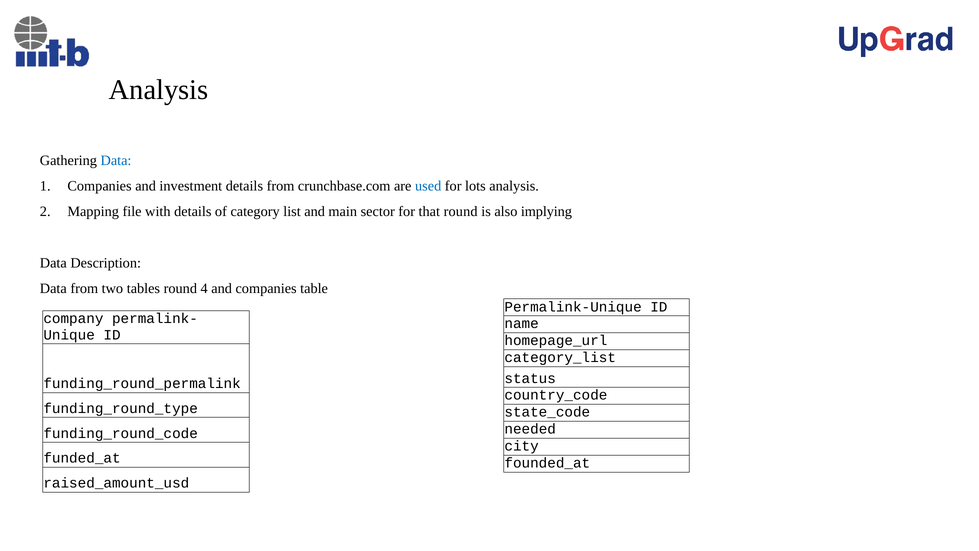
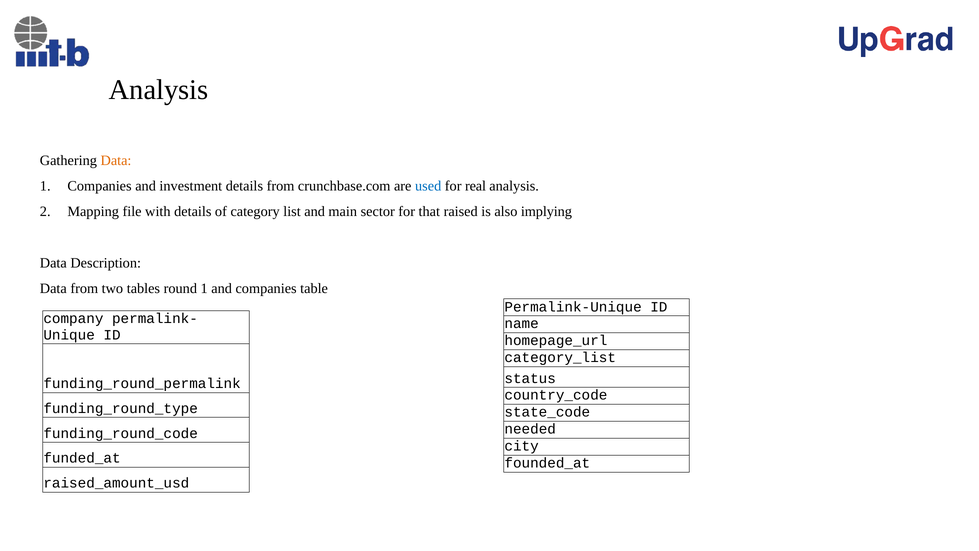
Data colour: blue -> orange (116, 160)
lots: lots -> real (475, 186)
that round: round -> raised (461, 212)
round 4: 4 -> 1 (204, 289)
